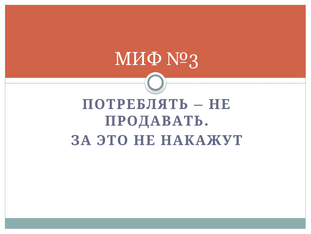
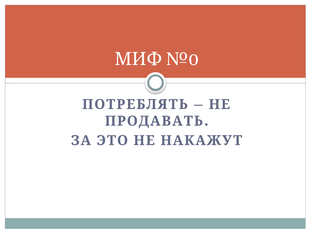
№3: №3 -> №0 (183, 59)
